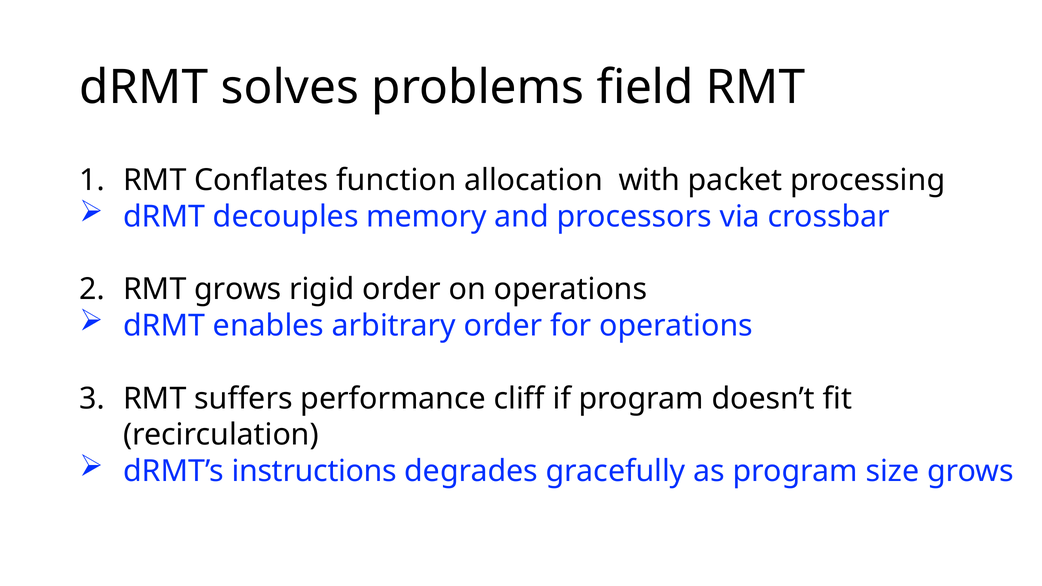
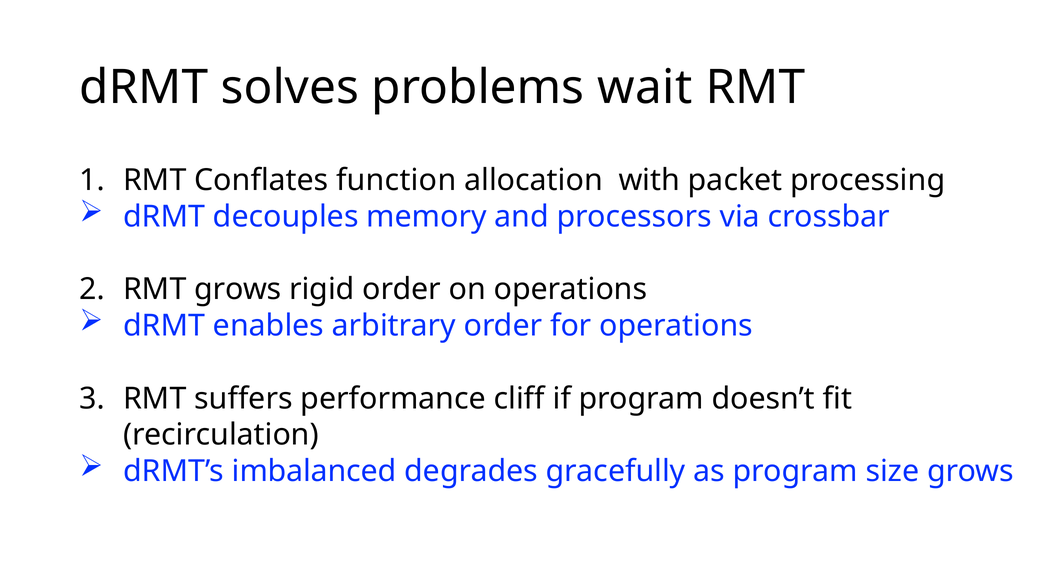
field: field -> wait (645, 88)
instructions: instructions -> imbalanced (314, 471)
